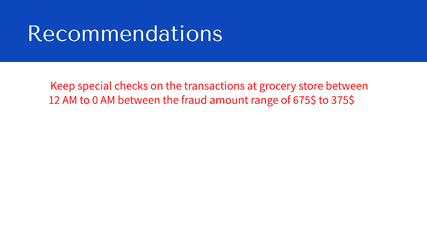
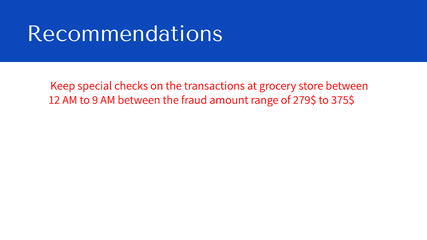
0: 0 -> 9 (95, 100)
675$: 675$ -> 279$ (305, 100)
